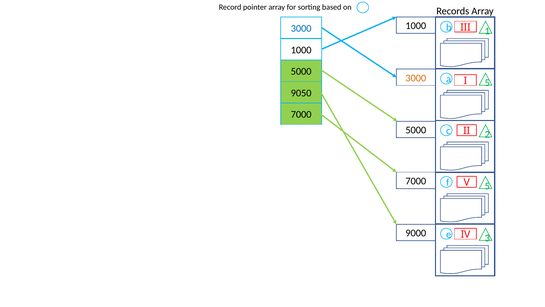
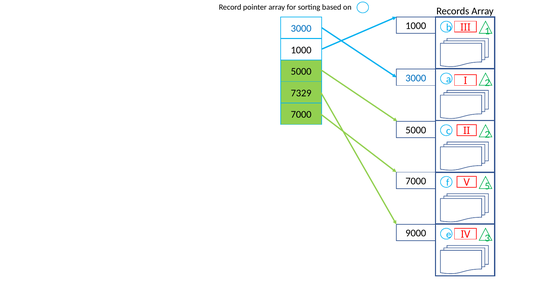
3000 colour: orange -> blue (416, 78)
a 5: 5 -> 2 (487, 83)
9050: 9050 -> 7329 (301, 93)
